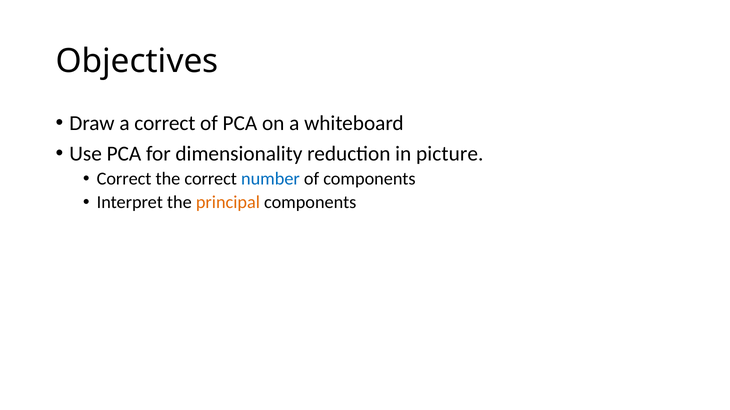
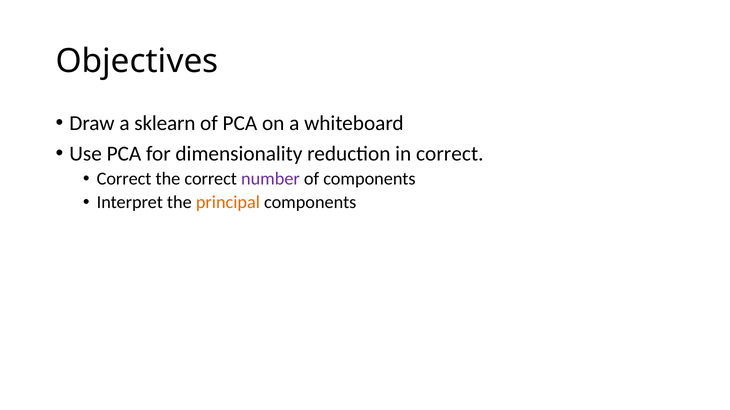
a correct: correct -> sklearn (165, 123)
in picture: picture -> correct (450, 154)
number colour: blue -> purple (270, 179)
